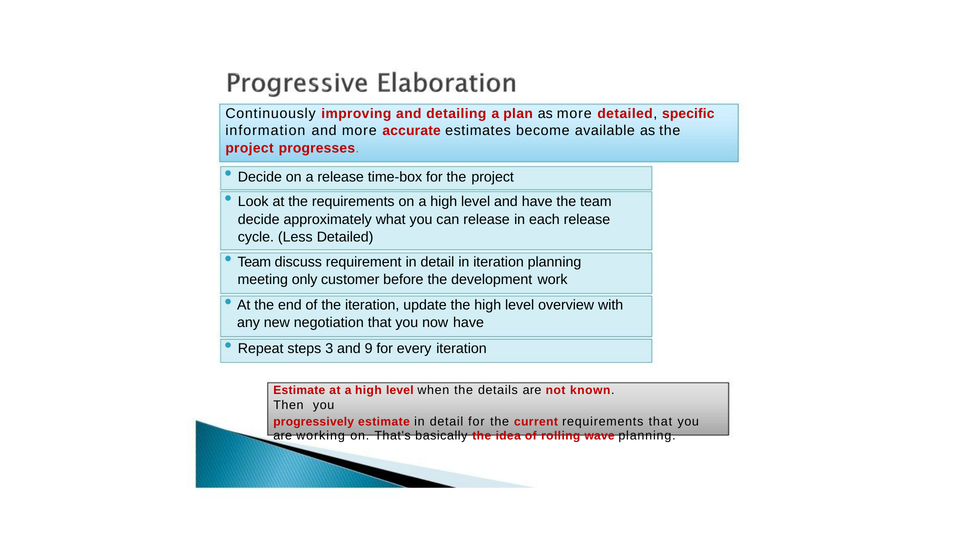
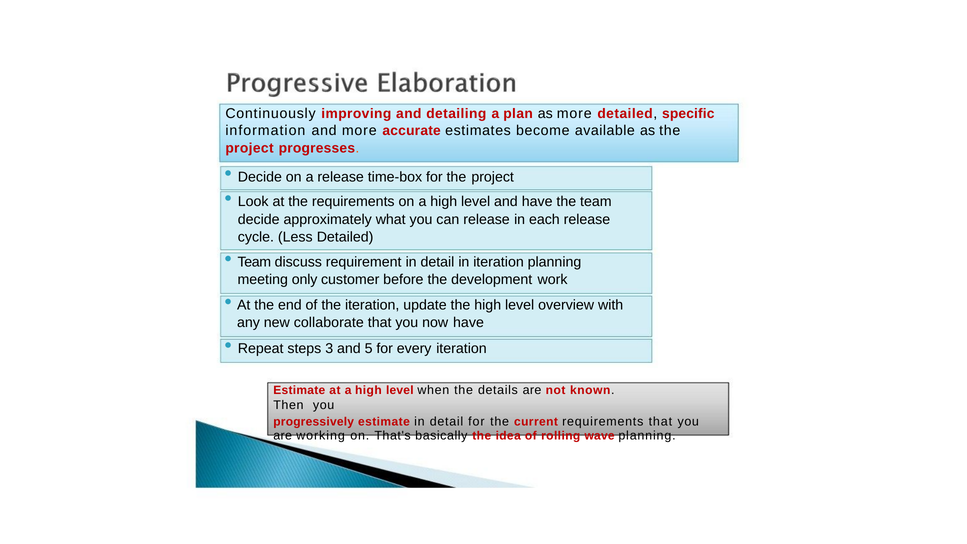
negotiation: negotiation -> collaborate (329, 323)
9: 9 -> 5 (369, 349)
